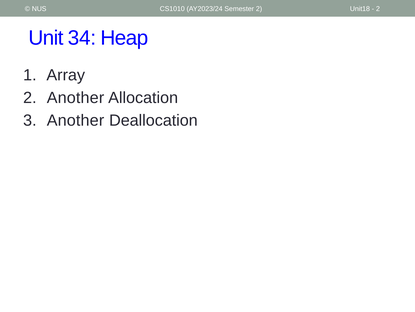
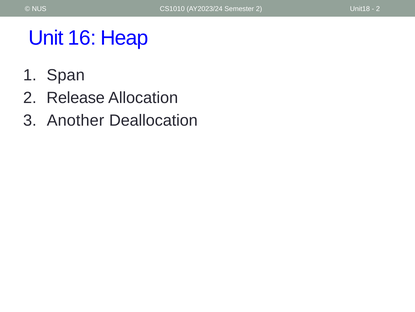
34: 34 -> 16 (82, 38)
Array: Array -> Span (66, 75)
2 Another: Another -> Release (76, 98)
